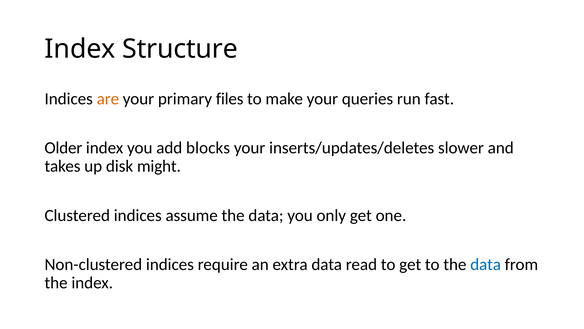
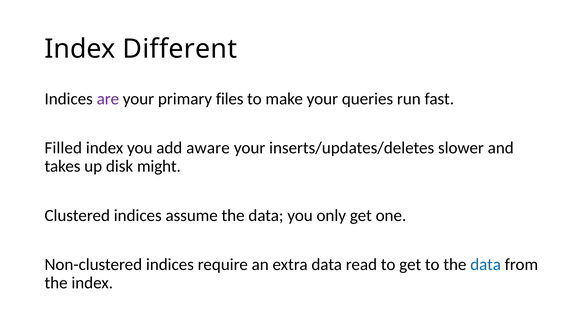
Structure: Structure -> Different (180, 49)
are colour: orange -> purple (108, 99)
Older: Older -> Filled (63, 148)
blocks: blocks -> aware (208, 148)
